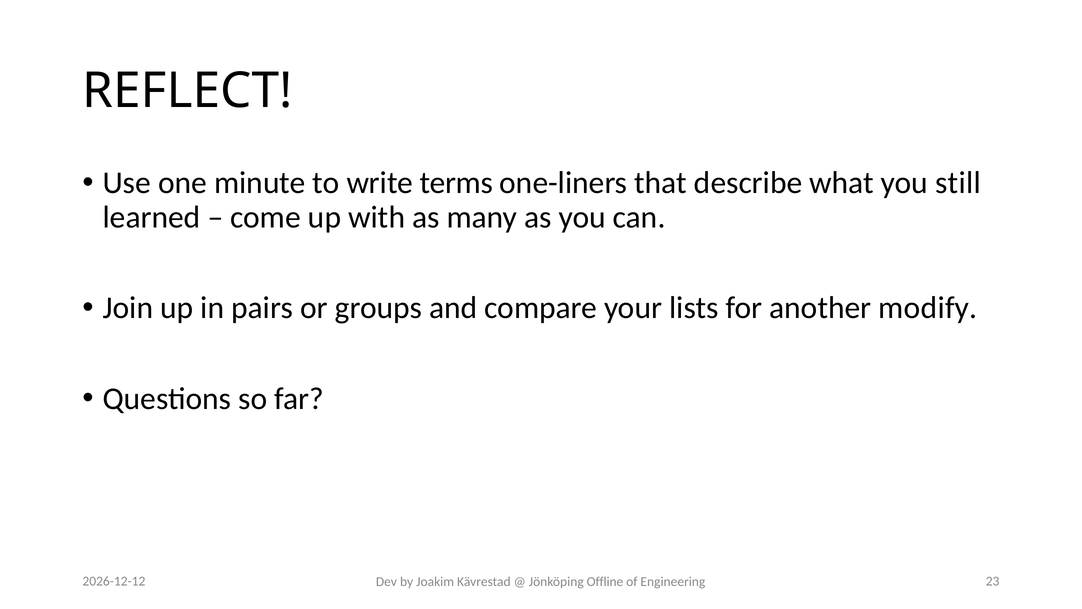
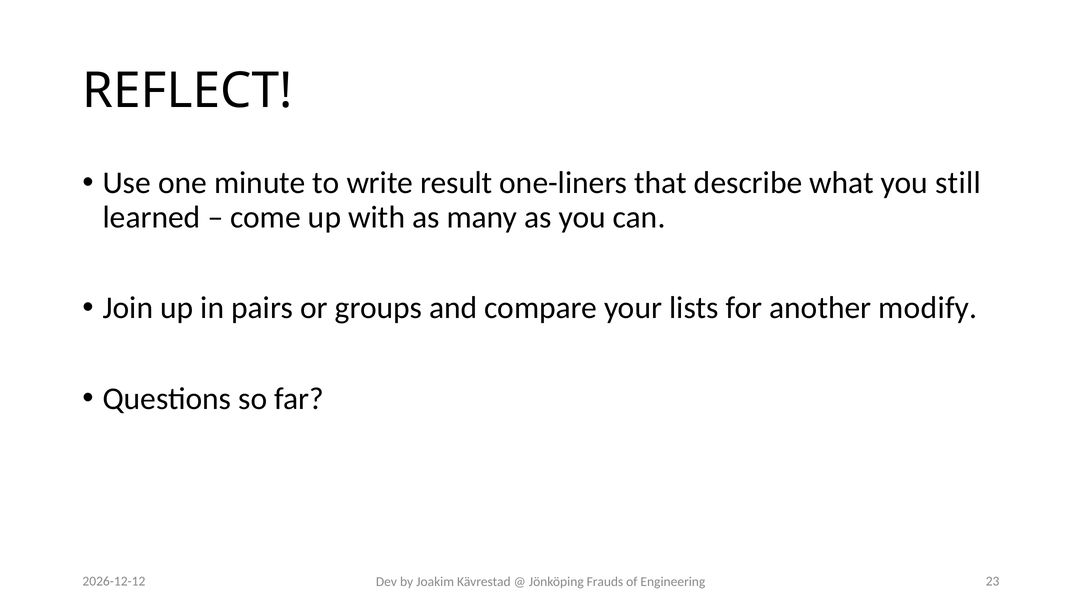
terms: terms -> result (456, 183)
Offline: Offline -> Frauds (605, 581)
